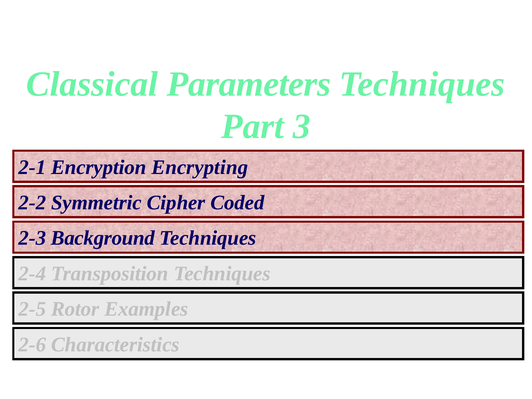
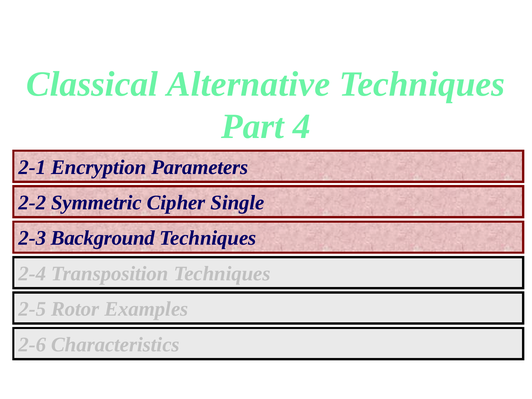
Parameters: Parameters -> Alternative (249, 84)
3: 3 -> 4 (302, 127)
Encrypting: Encrypting -> Parameters (200, 167)
Coded: Coded -> Single (237, 203)
